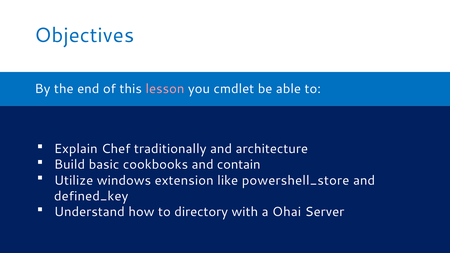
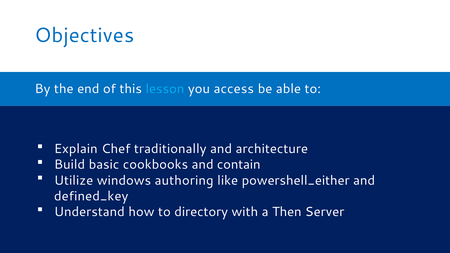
lesson colour: pink -> light blue (165, 89)
cmdlet: cmdlet -> access (234, 89)
extension: extension -> authoring (184, 180)
powershell_store: powershell_store -> powershell_either (296, 180)
Ohai: Ohai -> Then (287, 212)
